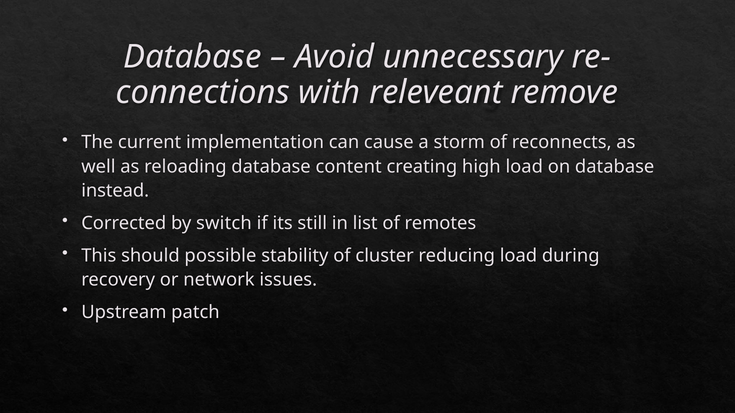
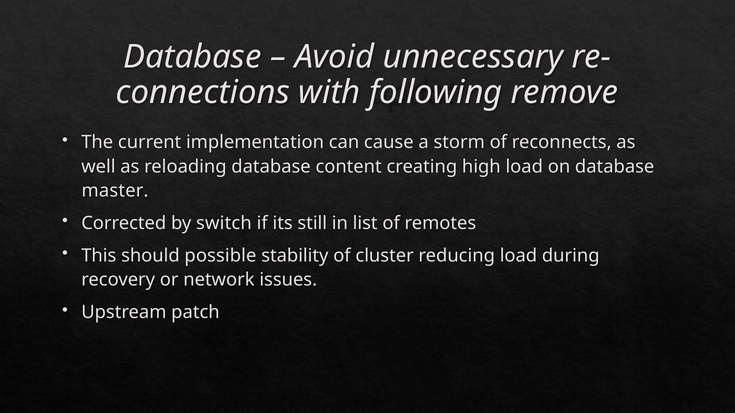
releveant: releveant -> following (436, 93)
instead: instead -> master (115, 191)
